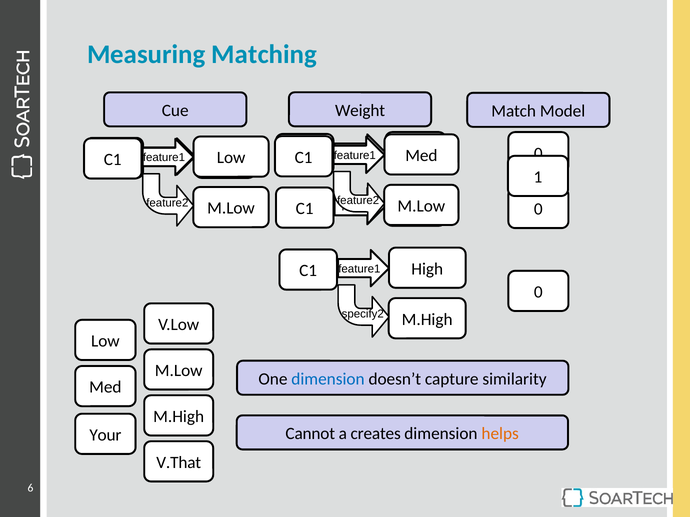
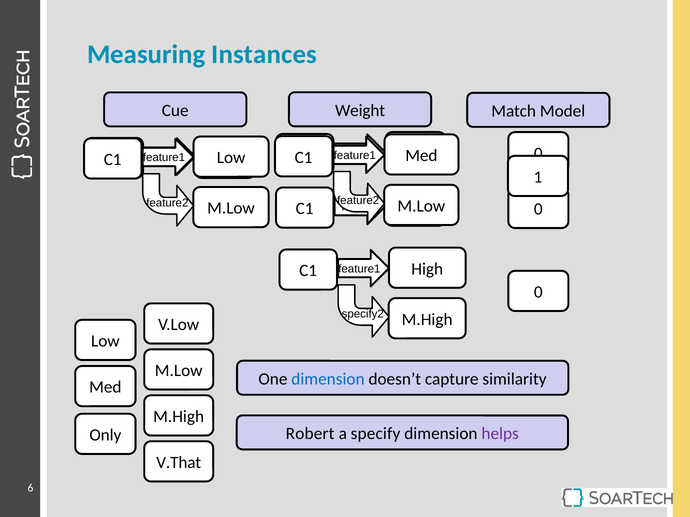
Matching: Matching -> Instances (264, 55)
Cannot: Cannot -> Robert (310, 434)
creates: creates -> specify (376, 434)
helps colour: orange -> purple (500, 434)
Your: Your -> Only (105, 435)
